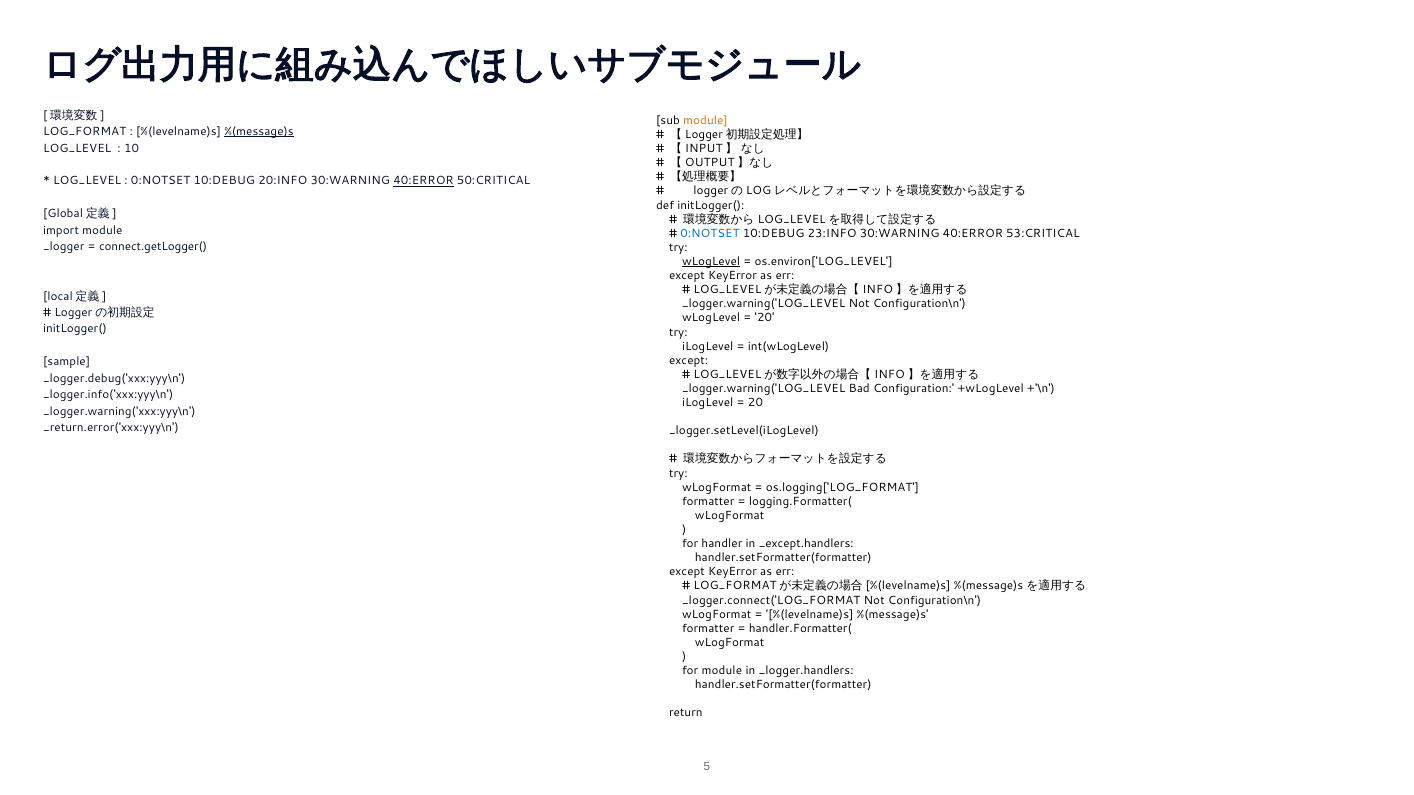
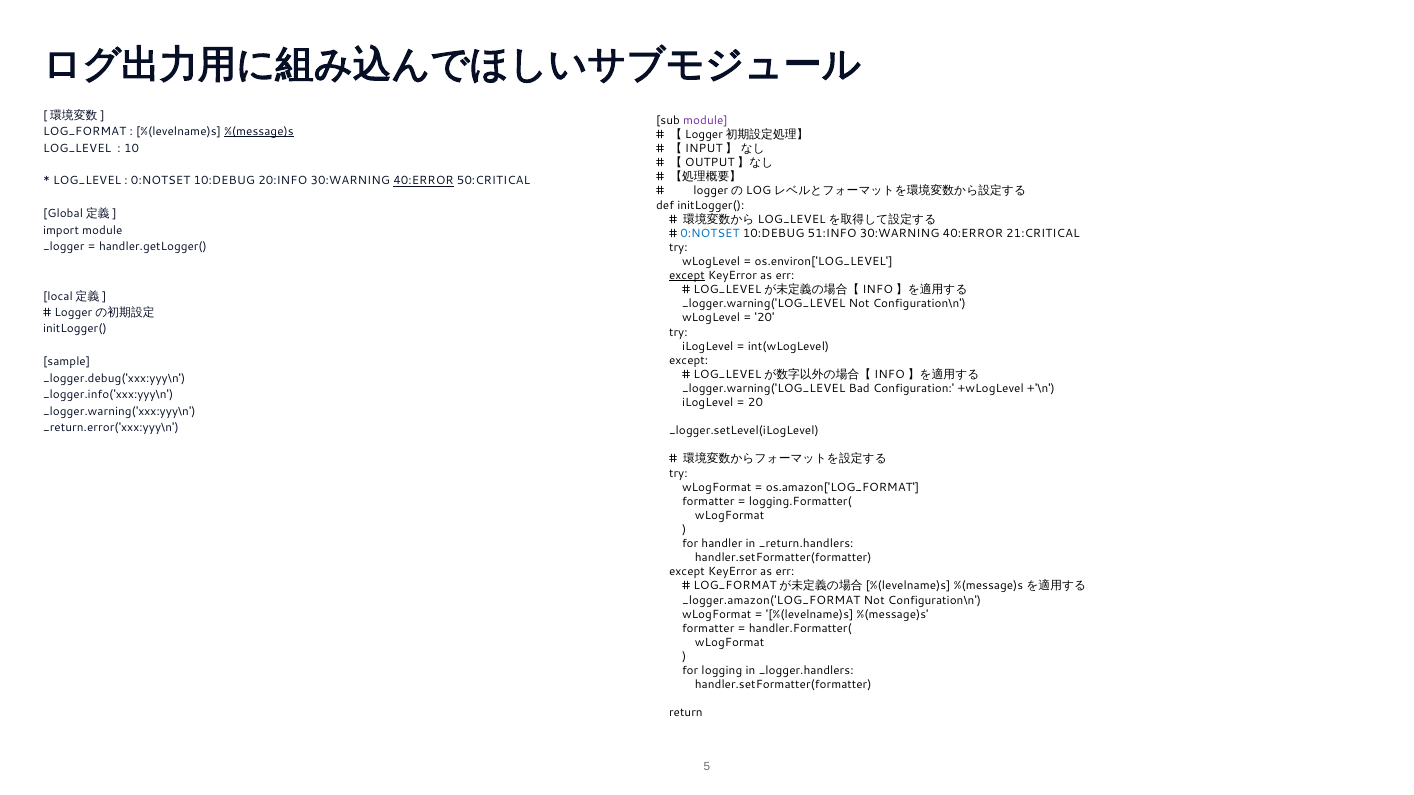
module colour: orange -> purple (705, 121)
23:INFO: 23:INFO -> 51:INFO (832, 234)
53:CRITICAL: 53:CRITICAL -> 21:CRITICAL (1043, 234)
connect.getLogger(: connect.getLogger( -> handler.getLogger( (153, 247)
wLogLevel underline: present -> none (711, 262)
except underline: none -> present (687, 276)
os.logging['LOG_FORMAT: os.logging['LOG_FORMAT -> os.amazon['LOG_FORMAT (843, 488)
_except.handlers: _except.handlers -> _return.handlers (806, 544)
_logger.connect('LOG_FORMAT: _logger.connect('LOG_FORMAT -> _logger.amazon('LOG_FORMAT (771, 600)
for module: module -> logging (722, 671)
